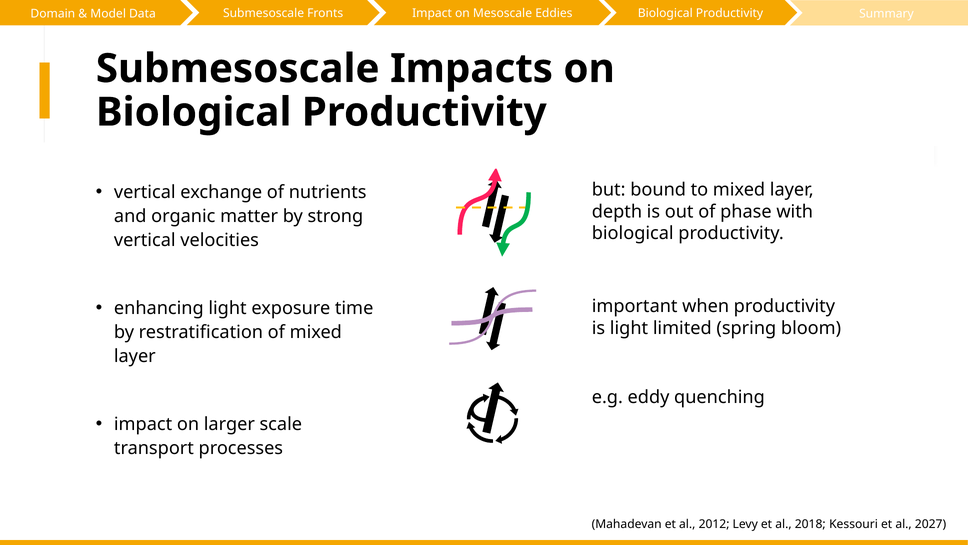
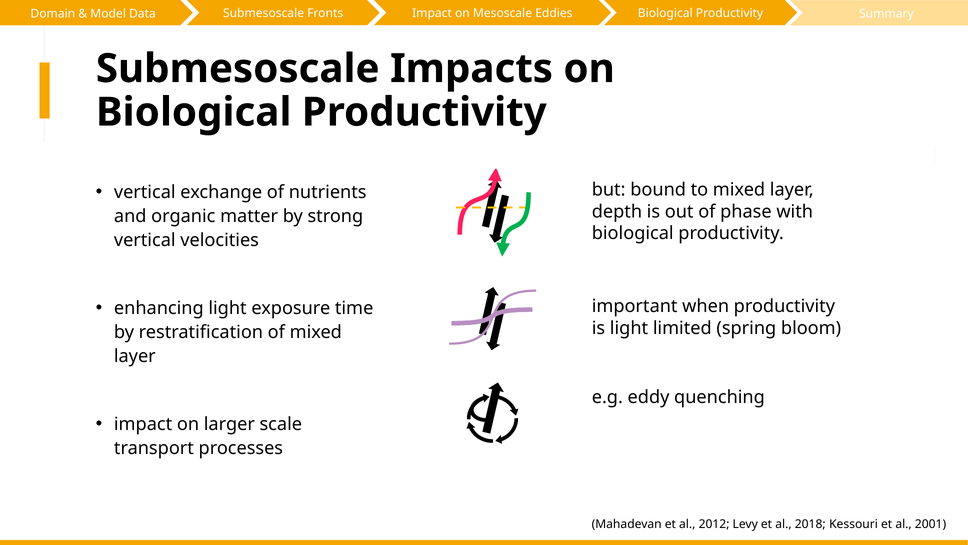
2027: 2027 -> 2001 (931, 524)
